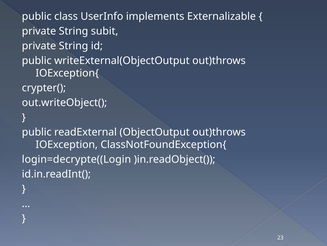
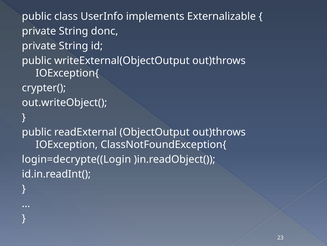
subit: subit -> donc (105, 31)
